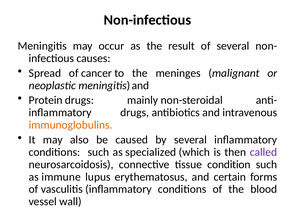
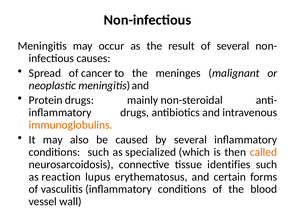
called colour: purple -> orange (263, 152)
condition: condition -> identifies (229, 165)
immune: immune -> reaction (61, 177)
